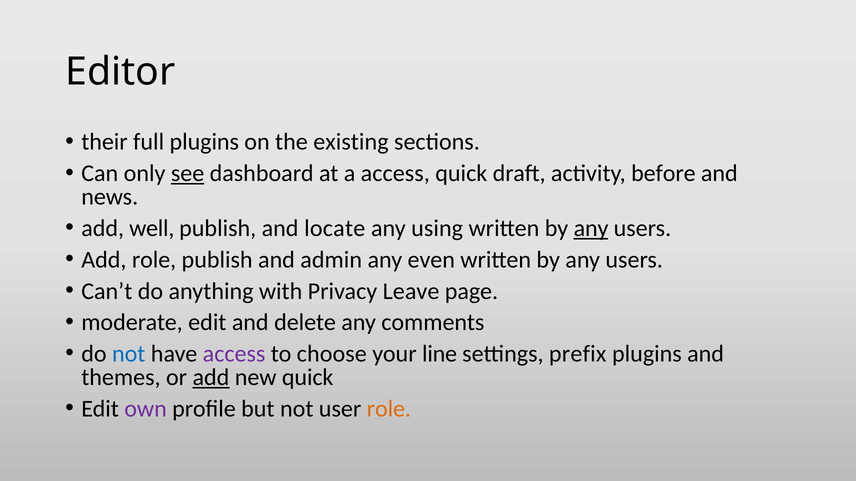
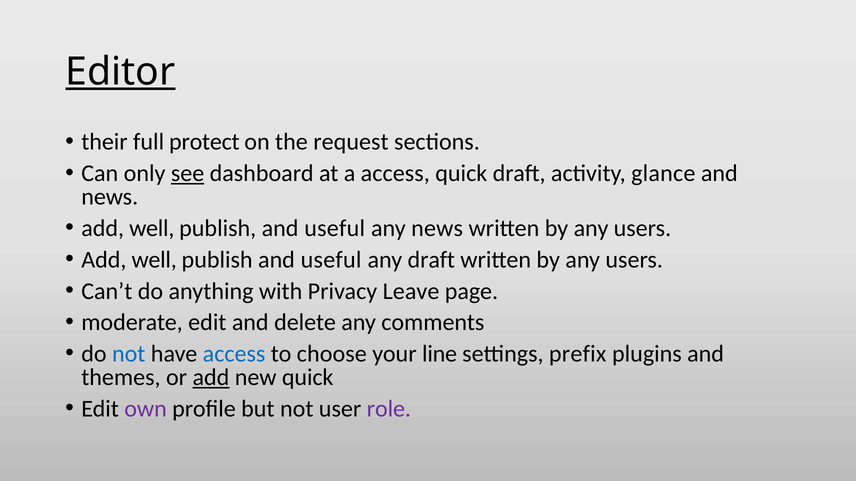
Editor underline: none -> present (120, 72)
full plugins: plugins -> protect (204, 142)
existing: existing -> request (351, 142)
before: before -> glance (663, 174)
locate: locate -> useful (335, 228)
any using: using -> news (437, 228)
any underline: present -> none (591, 228)
role: role -> well (154, 260)
admin: admin -> useful (331, 260)
any even: even -> draft (431, 260)
access colour: purple -> blue (234, 354)
role colour: orange -> purple (389, 409)
